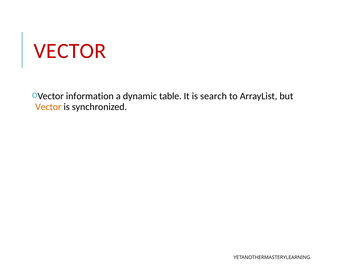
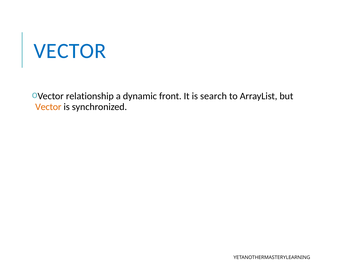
VECTOR colour: red -> blue (70, 51)
information: information -> relationship (90, 96)
table: table -> front (170, 96)
